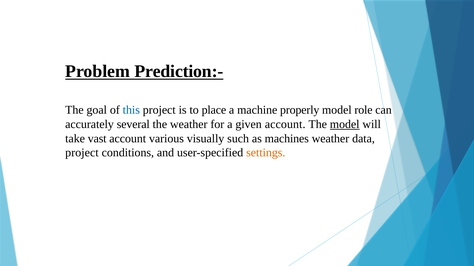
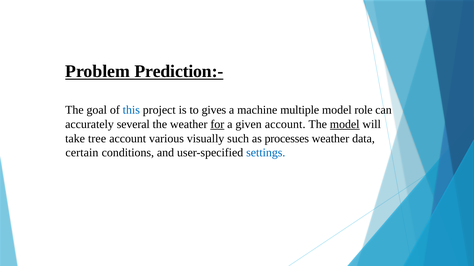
place: place -> gives (214, 110)
properly: properly -> multiple (300, 110)
for underline: none -> present (217, 125)
vast: vast -> tree (97, 139)
machines: machines -> processes (287, 139)
project: project -> certain (82, 153)
settings colour: orange -> blue (266, 153)
